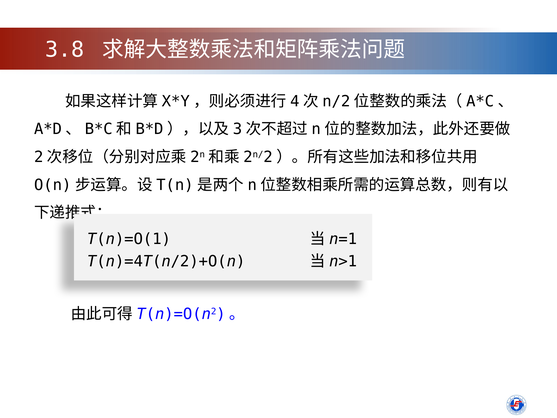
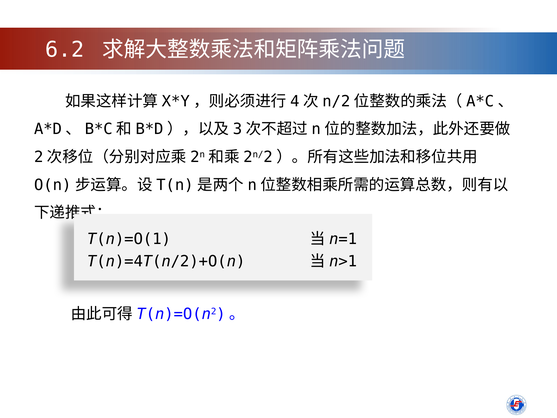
3.8: 3.8 -> 6.2 (65, 50)
